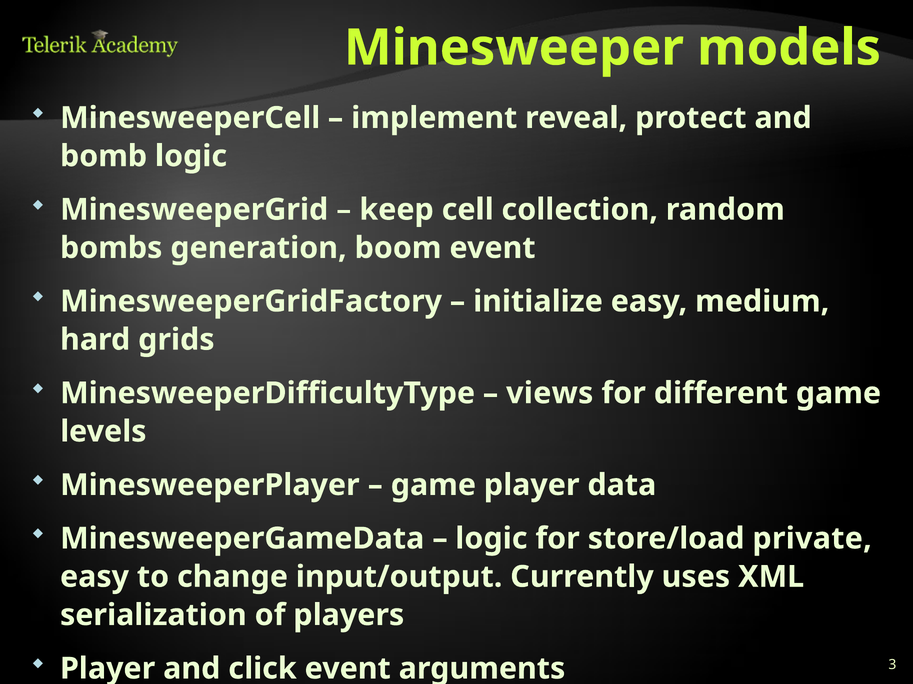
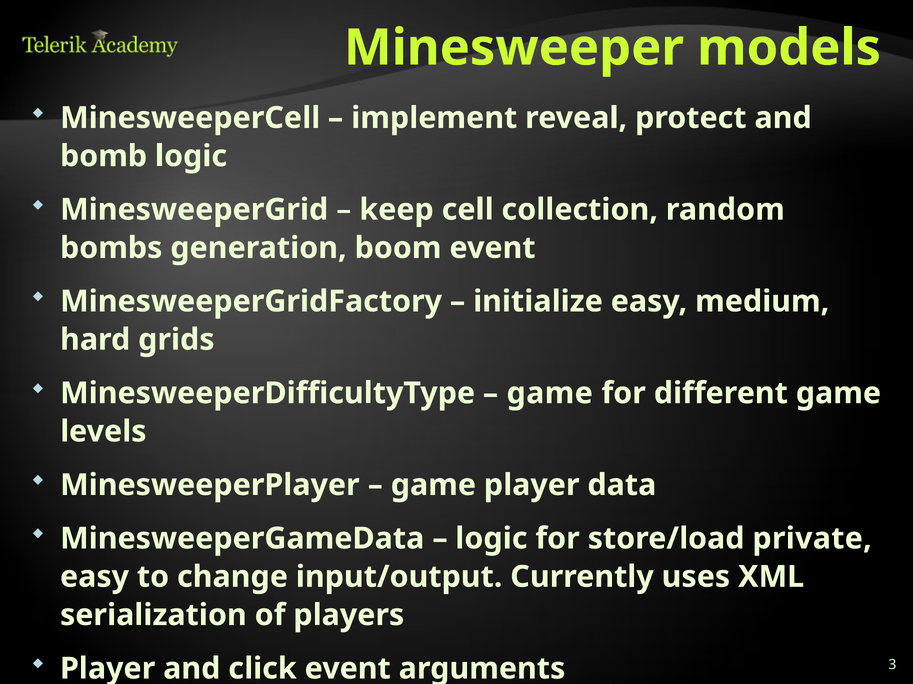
views: views -> game (550, 394)
